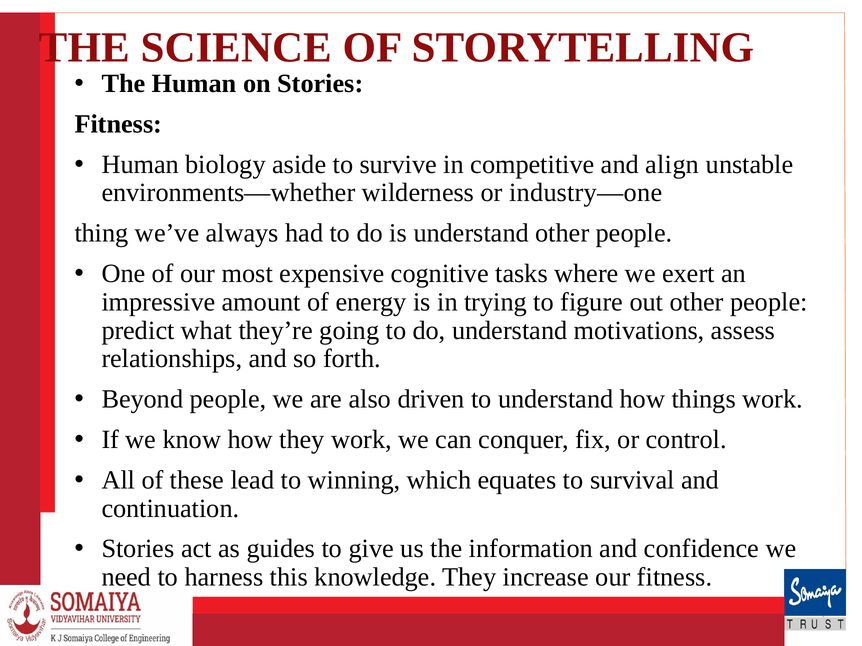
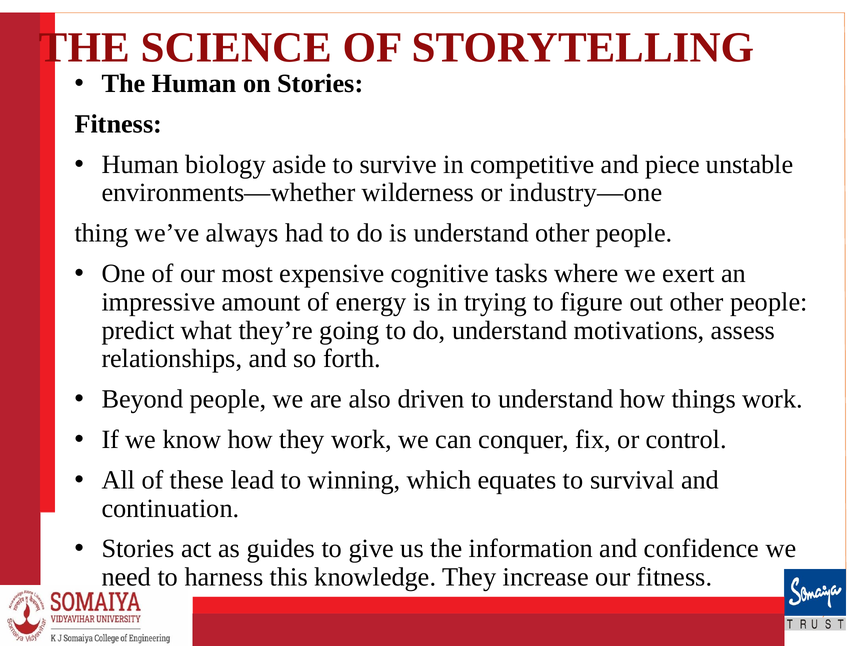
align: align -> piece (673, 164)
